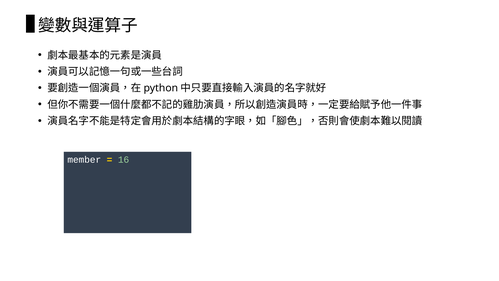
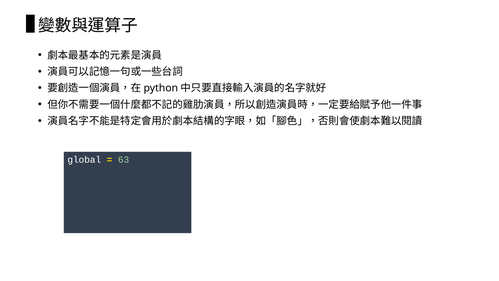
member: member -> global (84, 160)
16: 16 -> 63 (124, 160)
